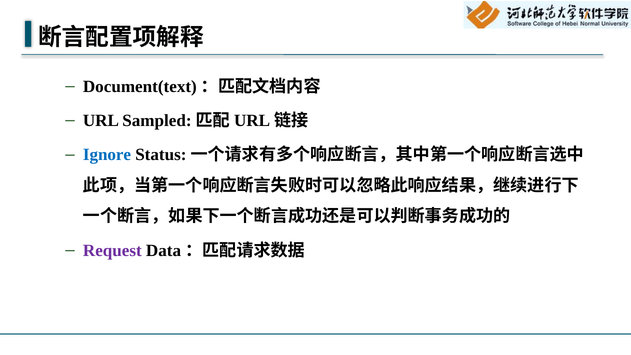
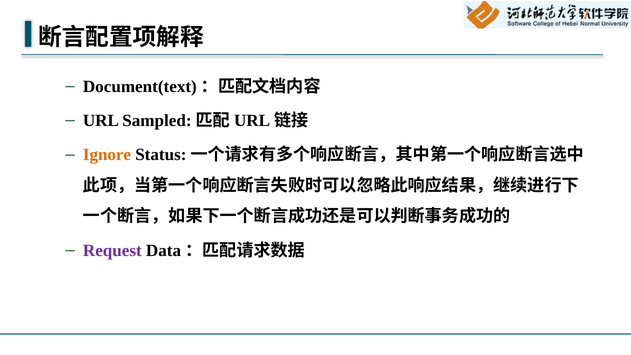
Ignore colour: blue -> orange (107, 155)
